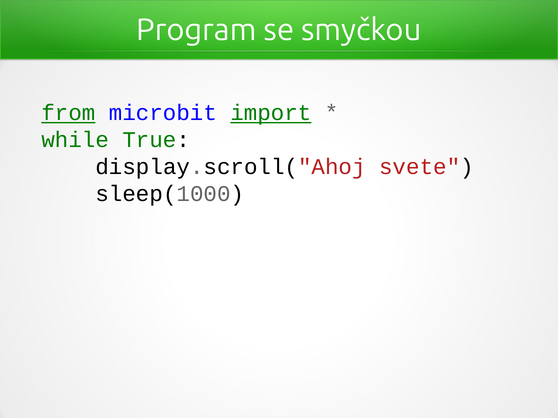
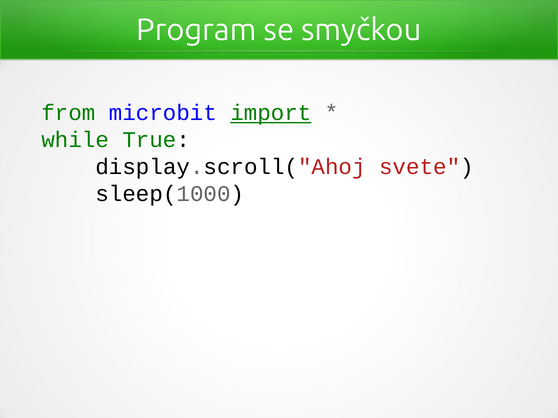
from underline: present -> none (68, 113)
